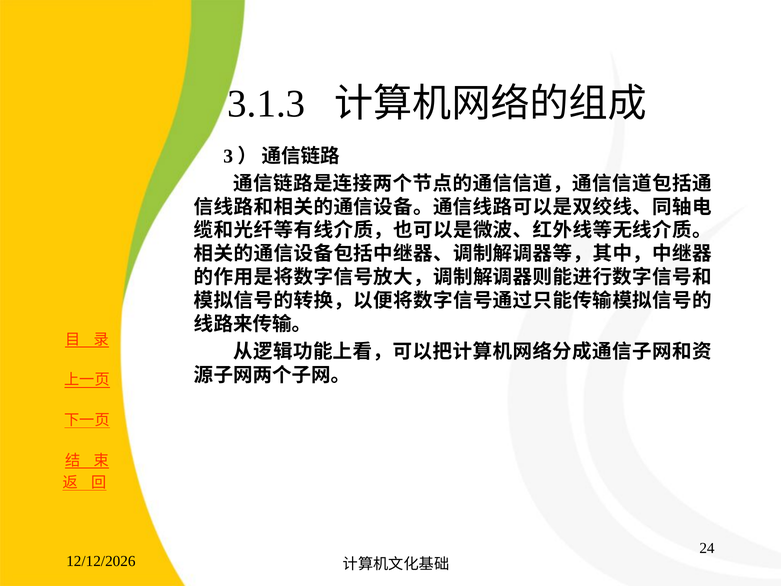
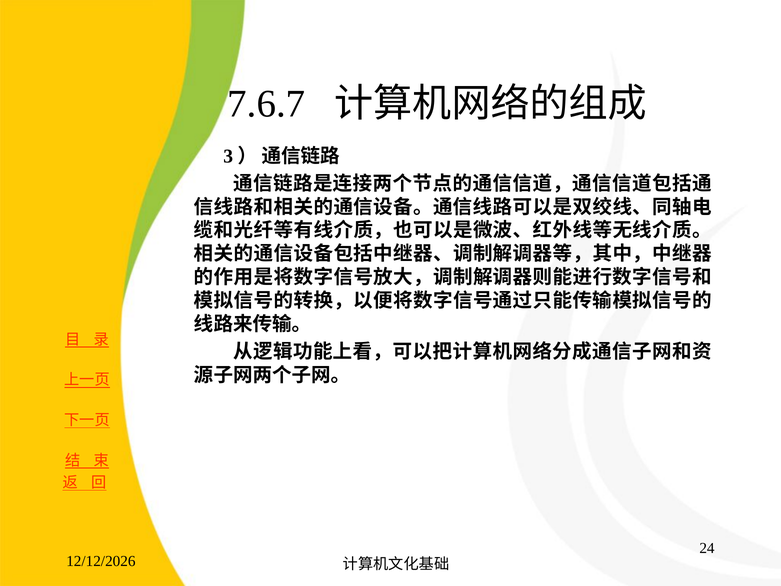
3.1.3: 3.1.3 -> 7.6.7 (266, 104)
